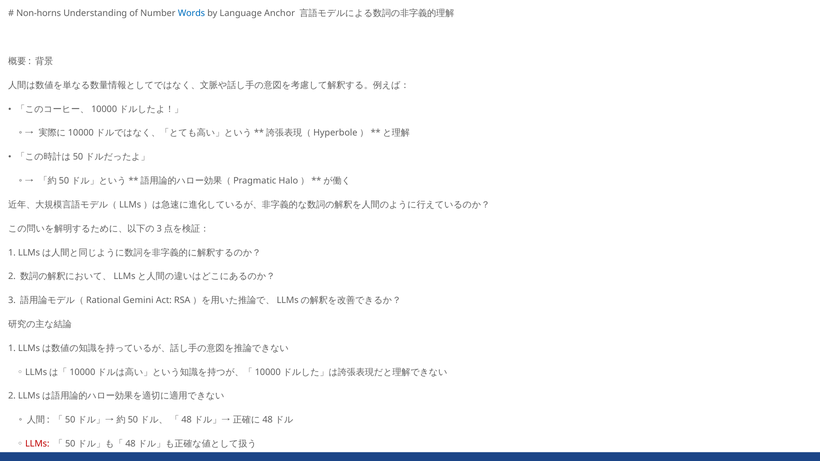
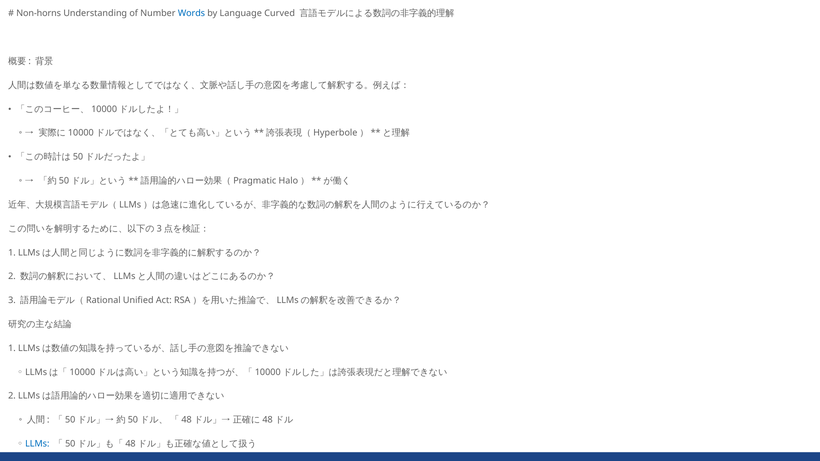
Anchor: Anchor -> Curved (280, 13)
Gemini: Gemini -> Unified (138, 301)
LLMs colour: red -> blue (37, 444)
